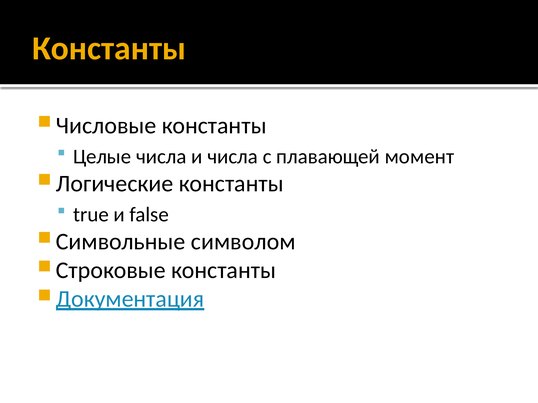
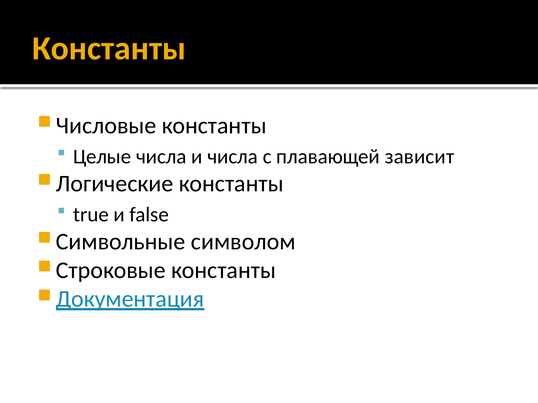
момент: момент -> зависит (419, 157)
